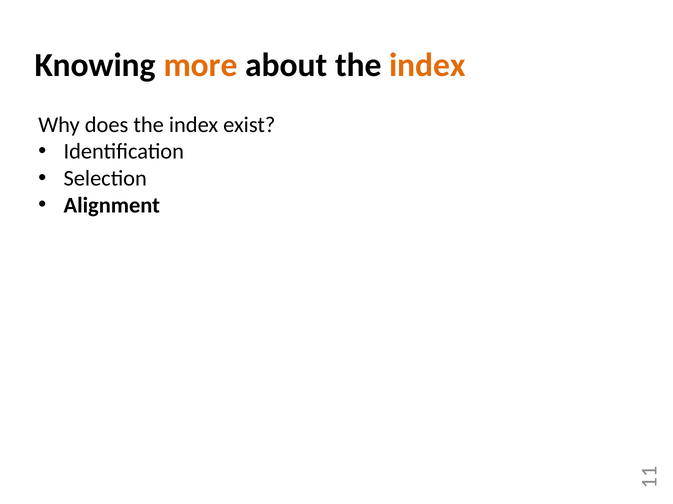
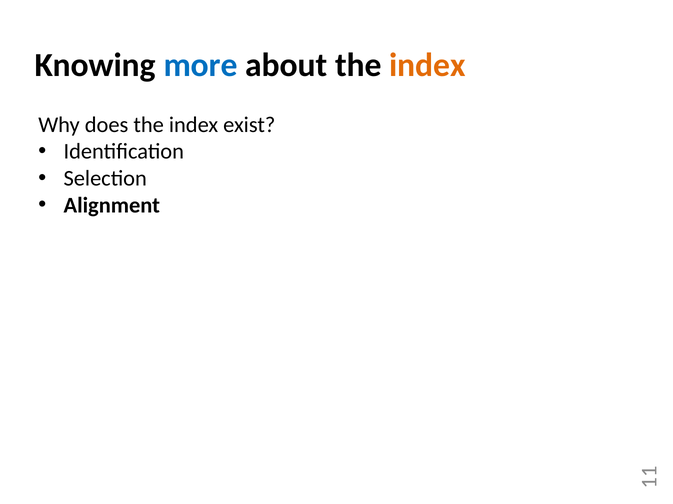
more colour: orange -> blue (201, 65)
